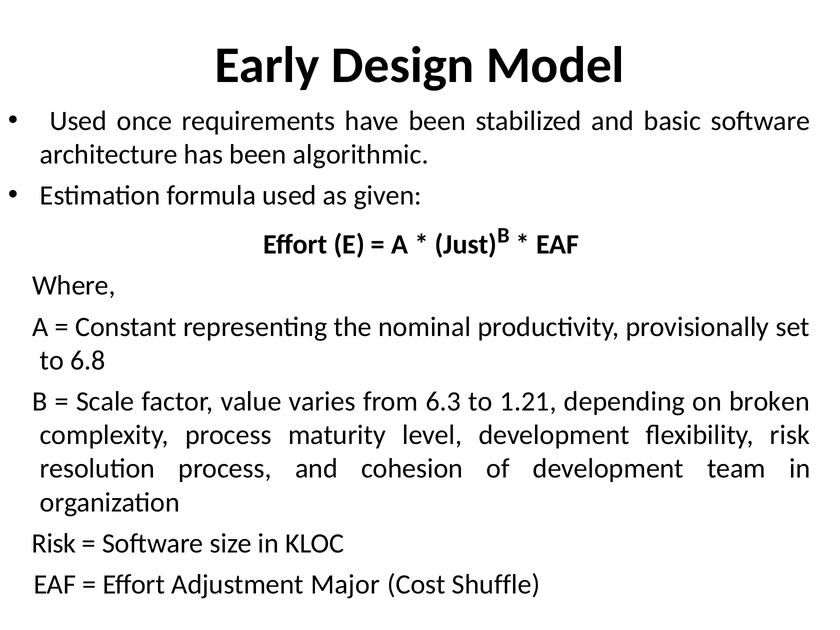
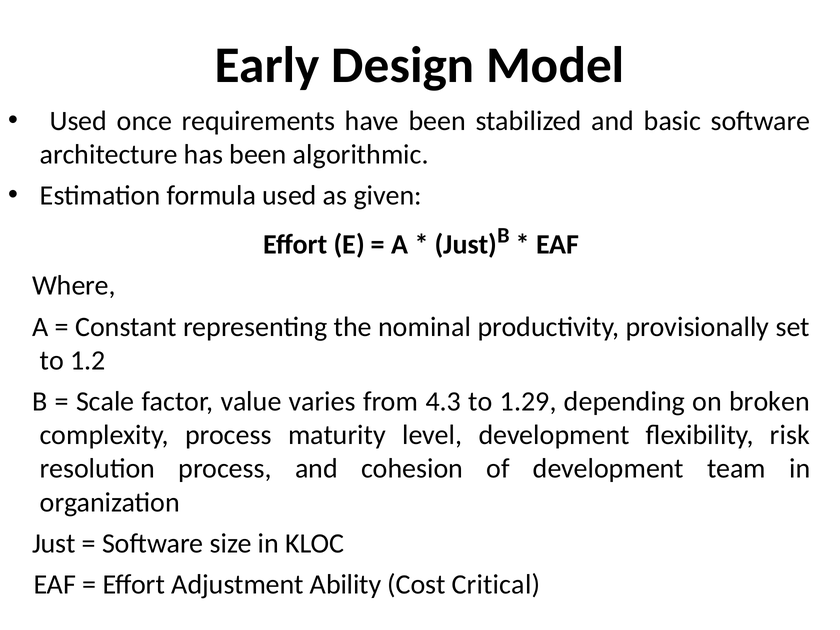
6.8: 6.8 -> 1.2 (88, 360)
6.3: 6.3 -> 4.3 (443, 401)
1.21: 1.21 -> 1.29 (528, 401)
Risk: Risk -> Just (54, 543)
Major: Major -> Ability (346, 584)
Shuffle: Shuffle -> Critical (496, 584)
